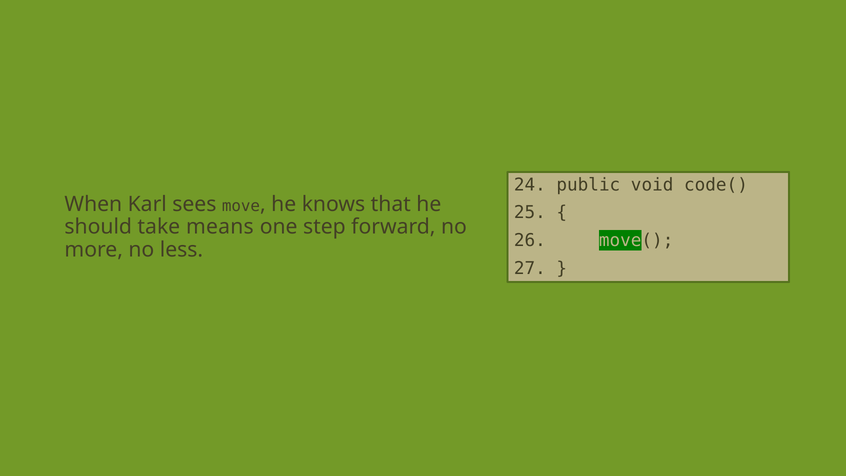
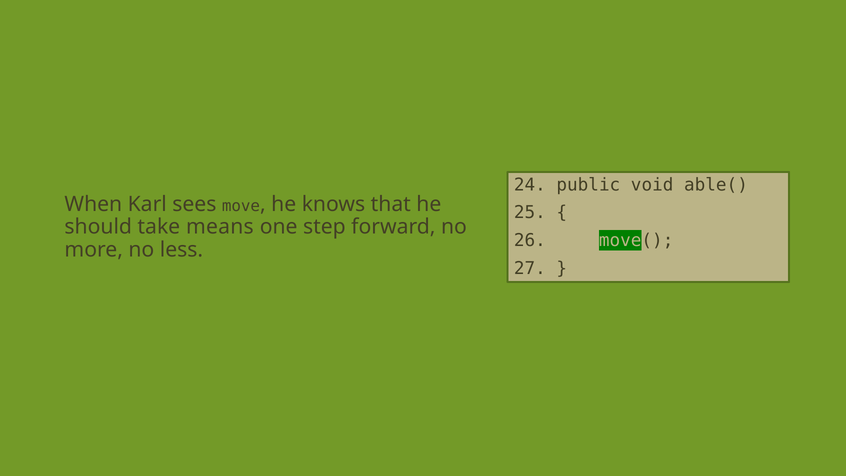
code(: code( -> able( (716, 185)
